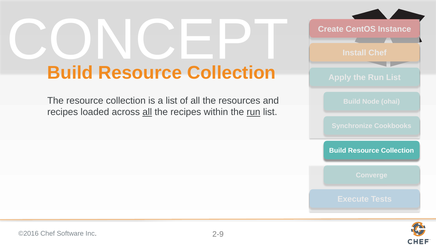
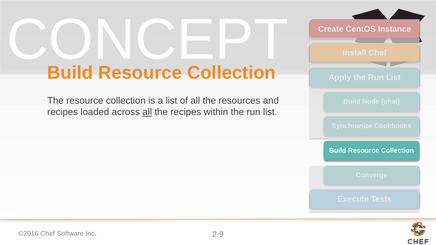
run underline: present -> none (253, 112)
